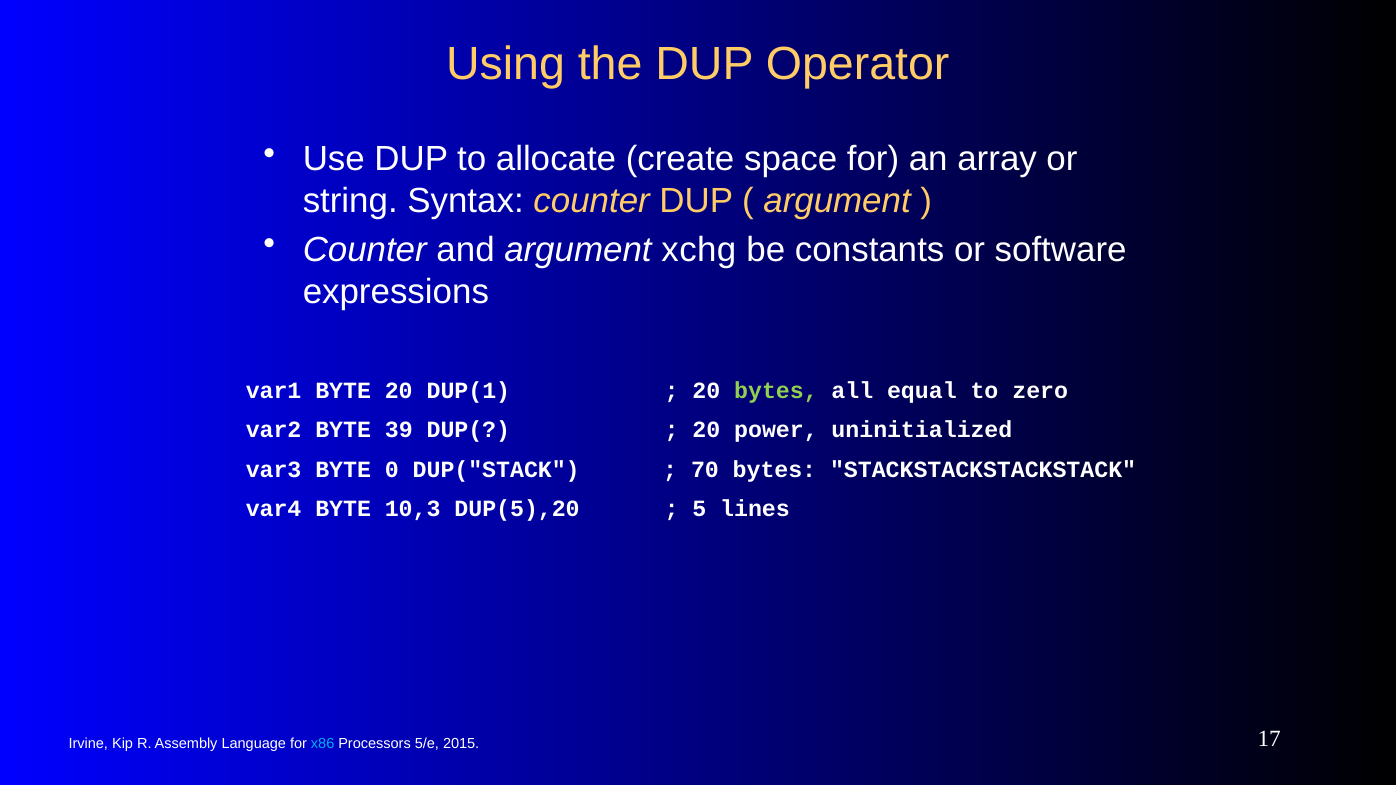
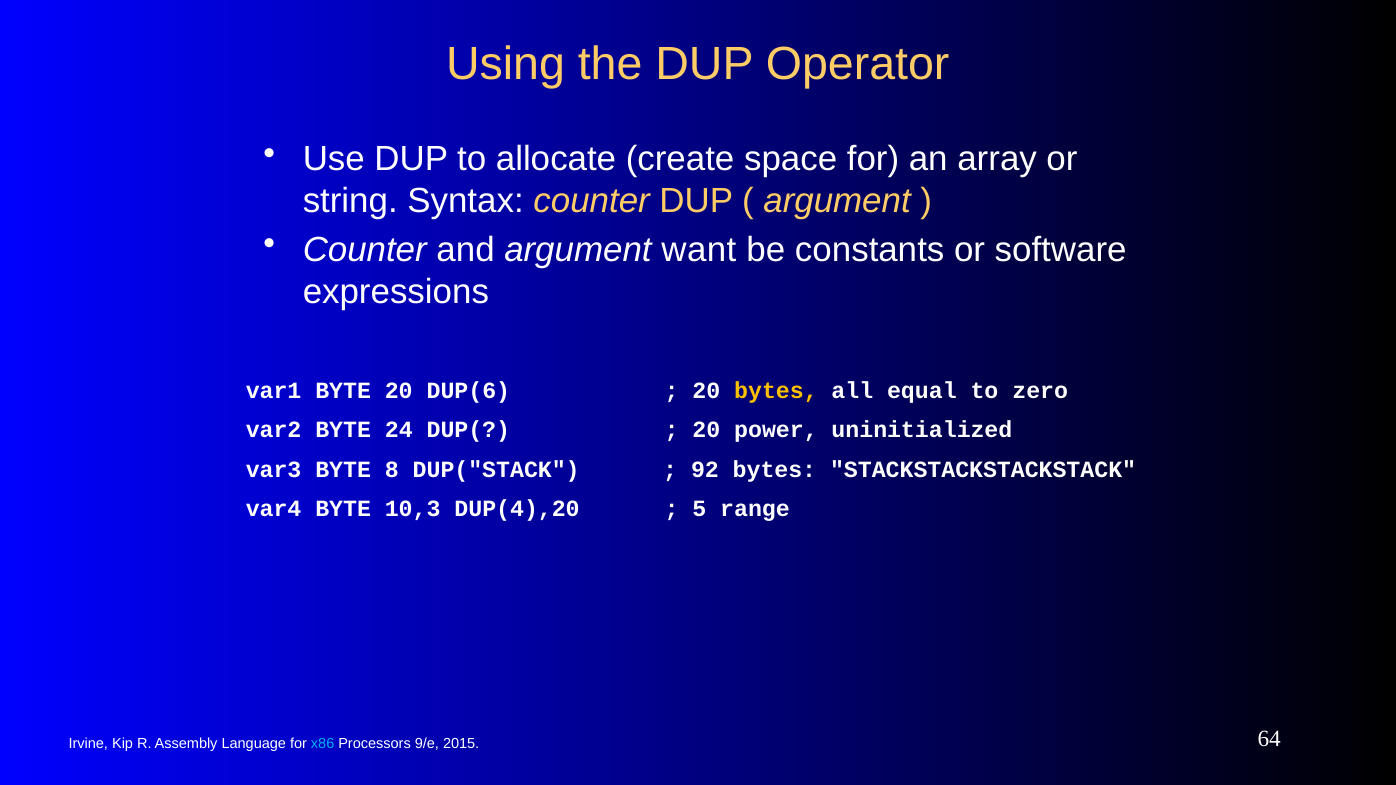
xchg: xchg -> want (699, 250)
DUP(1: DUP(1 -> DUP(6 (468, 391)
bytes colour: light green -> yellow (776, 391)
39: 39 -> 24 (399, 430)
0: 0 -> 8 (392, 470)
70: 70 -> 92 (705, 470)
DUP(5),20: DUP(5),20 -> DUP(4),20 (517, 509)
lines: lines -> range (755, 509)
5/e: 5/e -> 9/e (427, 744)
17: 17 -> 64 (1269, 739)
